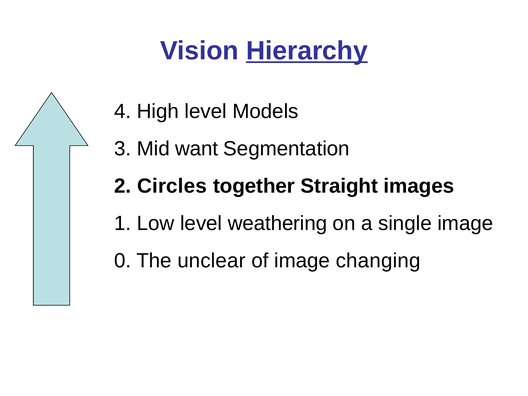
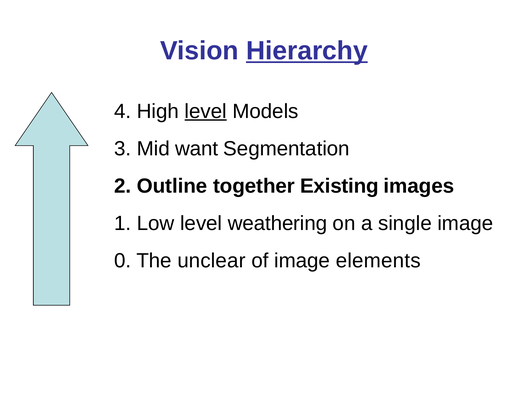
level underline: none -> present (206, 111)
Circles: Circles -> Outline (172, 186)
Straight: Straight -> Existing (339, 186)
changing: changing -> elements (378, 261)
